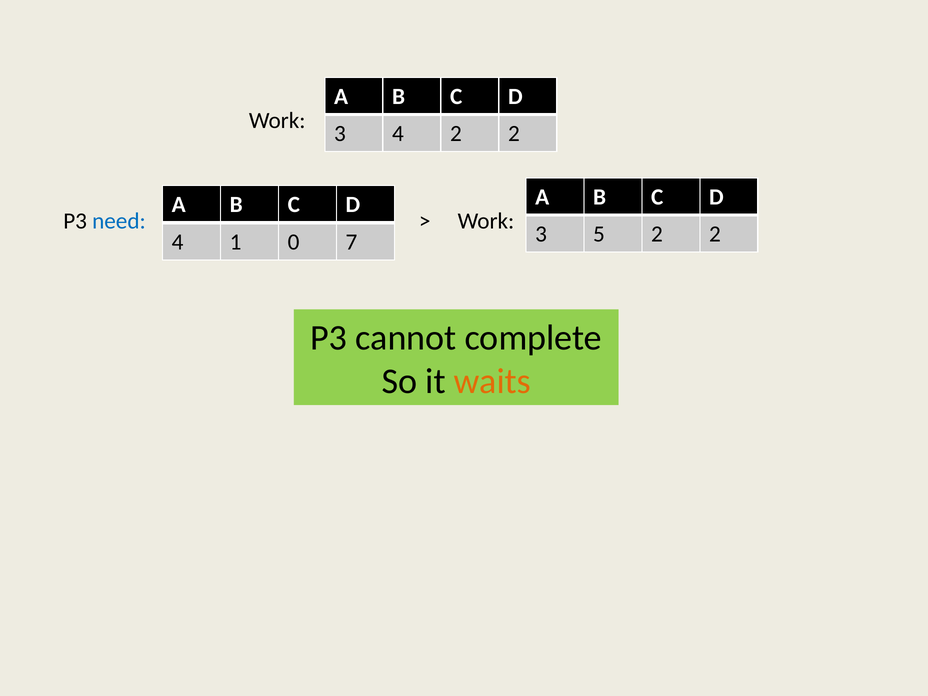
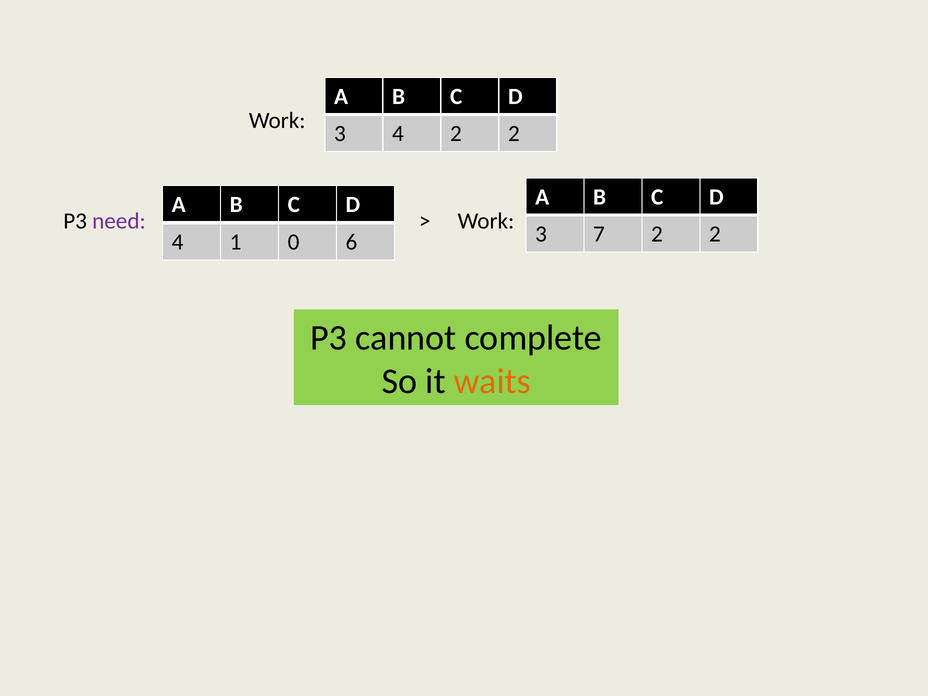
need colour: blue -> purple (119, 221)
5: 5 -> 7 (599, 234)
7: 7 -> 6 (351, 242)
